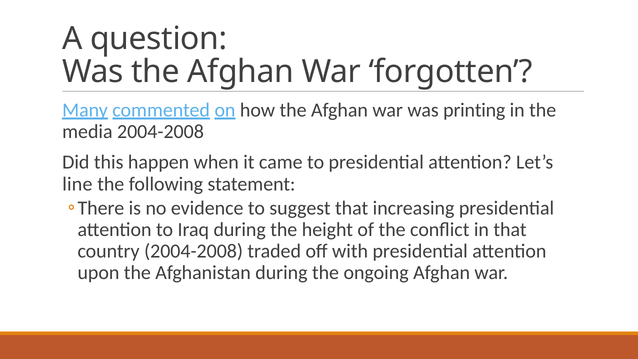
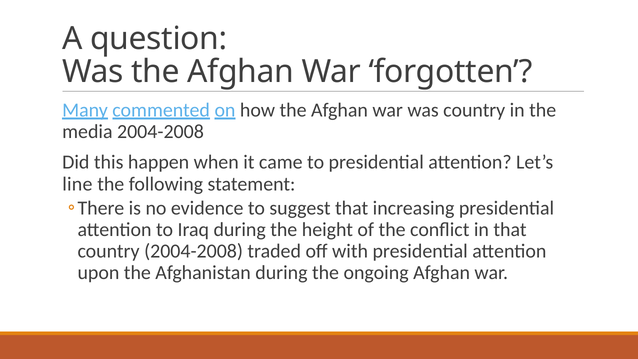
was printing: printing -> country (474, 110)
